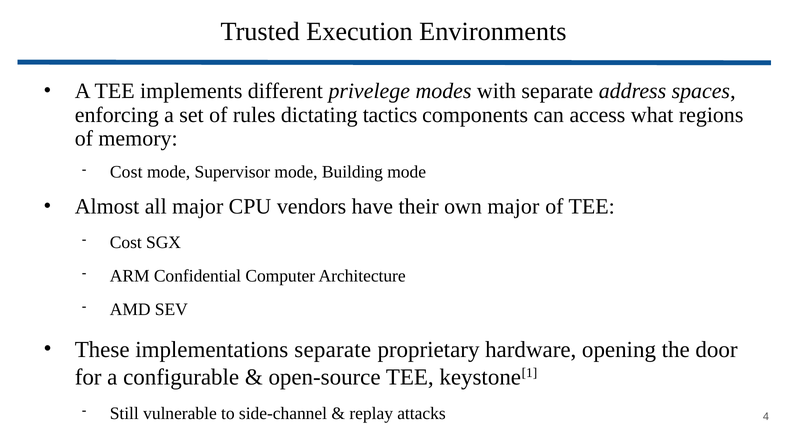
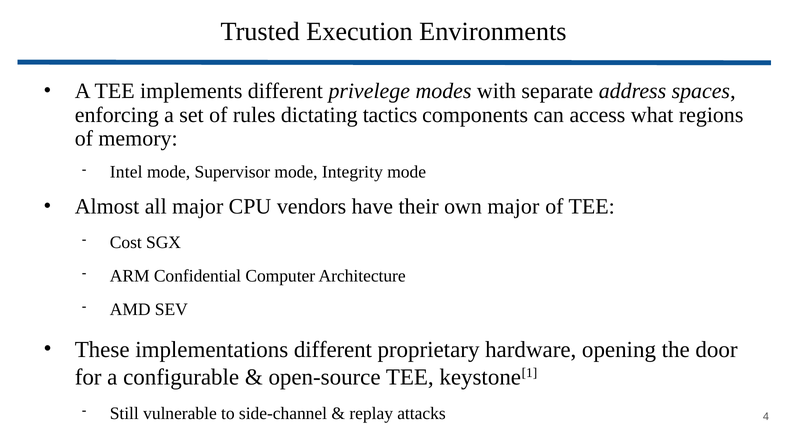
Cost: Cost -> Intel (126, 172)
Building: Building -> Integrity (352, 172)
implementations separate: separate -> different (333, 350)
